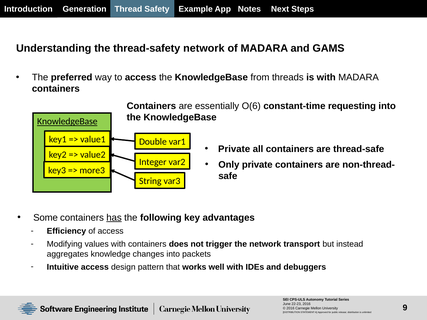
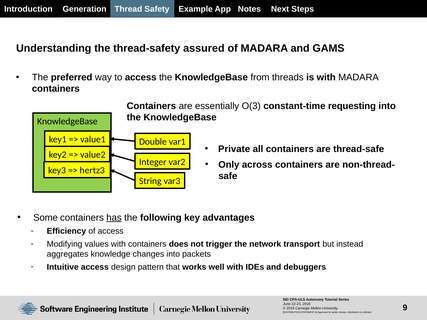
thread-safety network: network -> assured (204, 48)
O(6: O(6 -> O(3 (251, 106)
KnowledgeBase underline: present -> none (67, 122)
Only private: private -> across (257, 165)
more3: more3 -> hertz3 (92, 170)
